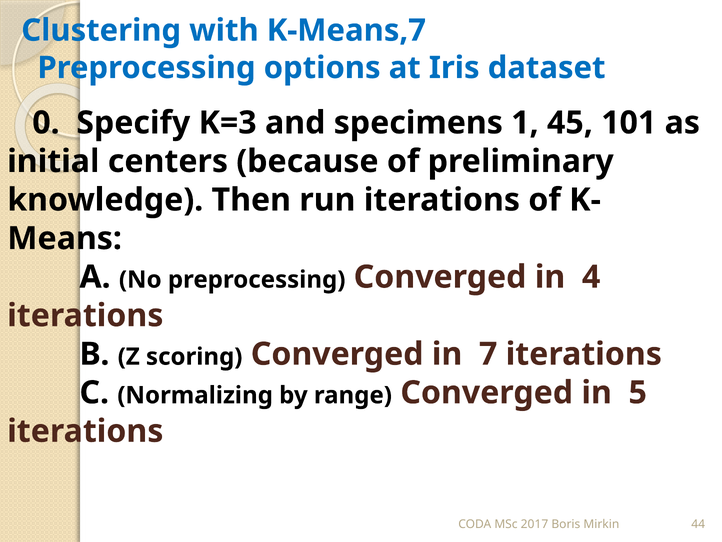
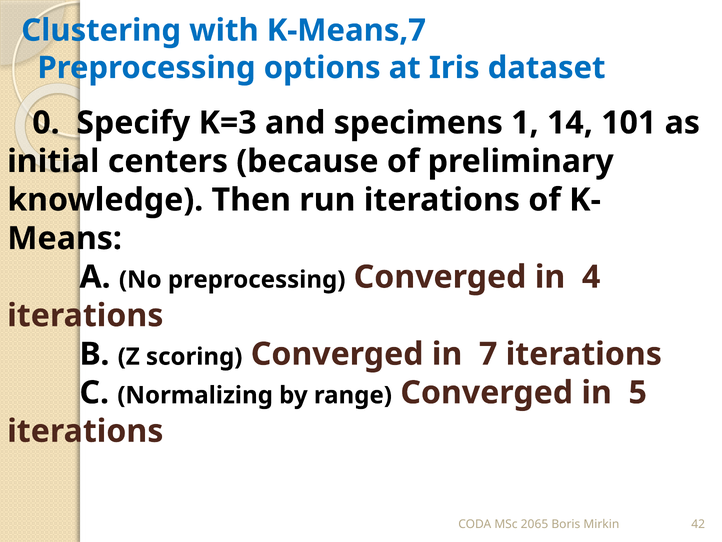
45: 45 -> 14 (570, 123)
2017: 2017 -> 2065 (535, 524)
44: 44 -> 42 (698, 524)
